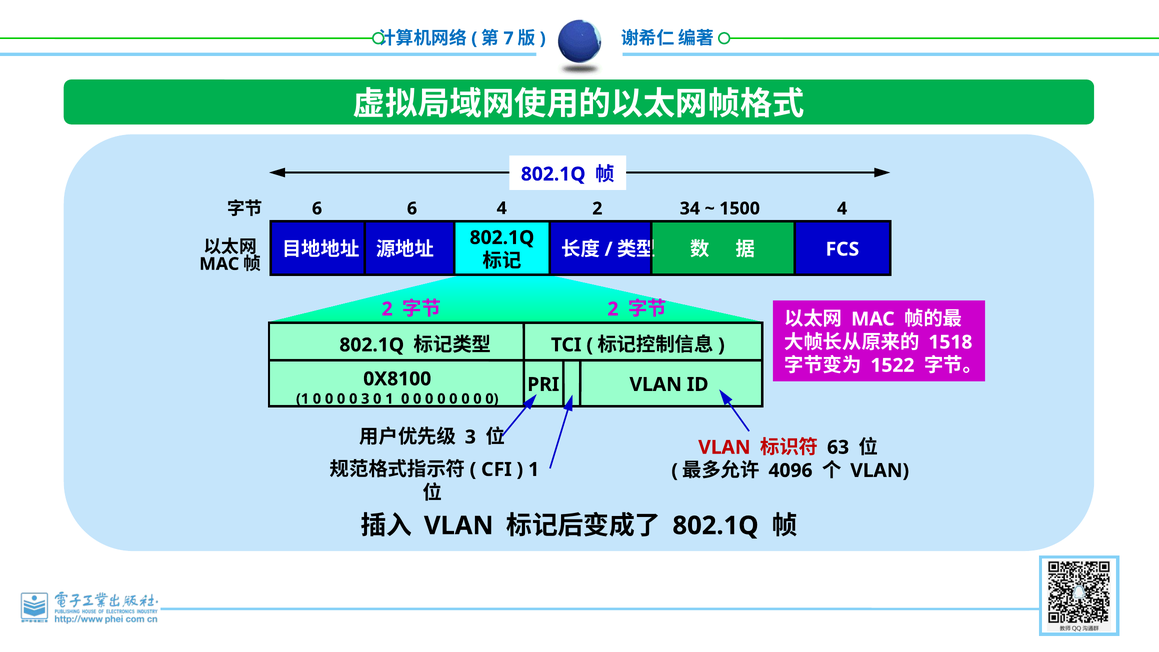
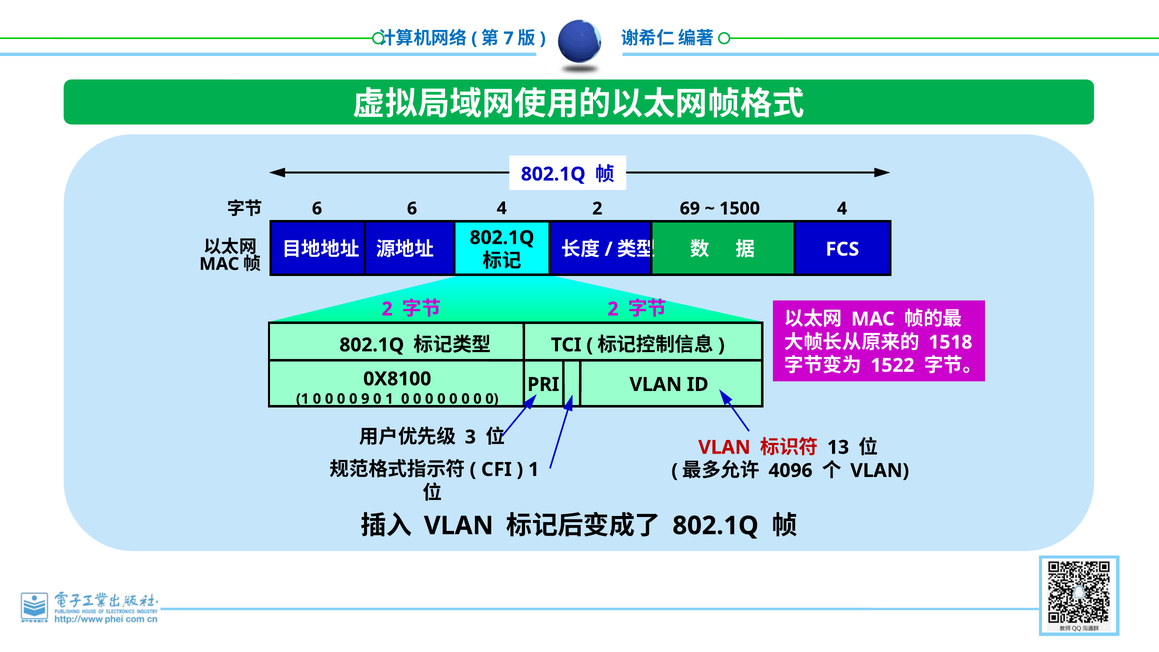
34: 34 -> 69 (690, 209)
0 3: 3 -> 9 (365, 399)
63: 63 -> 13 (838, 447)
